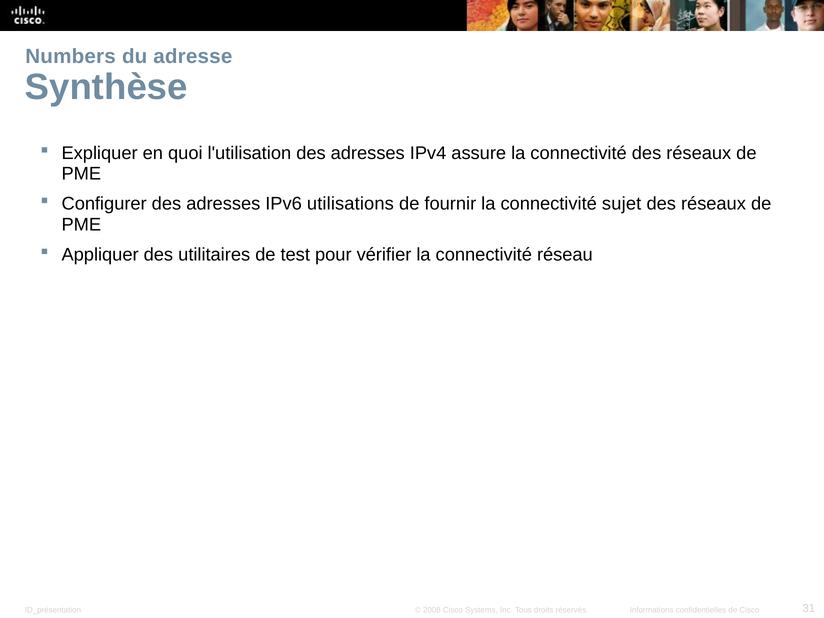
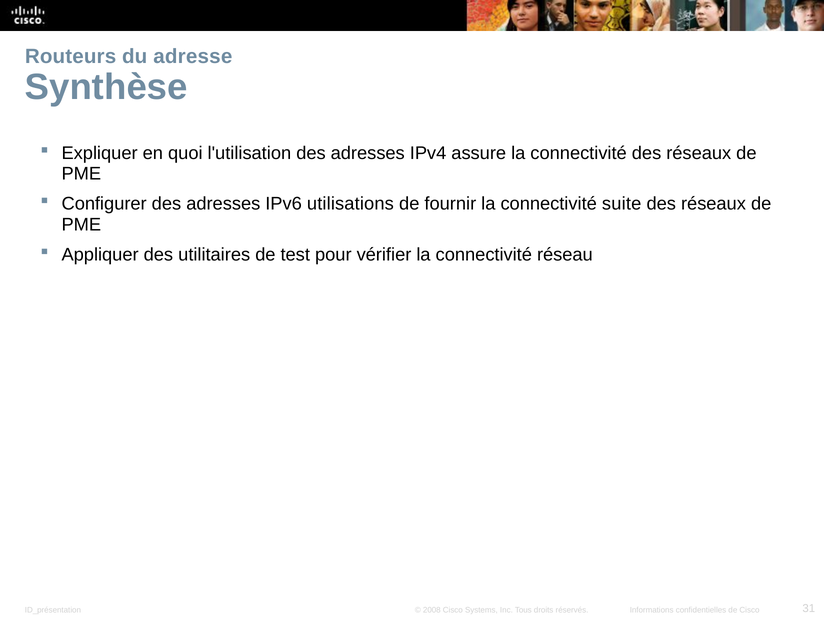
Numbers: Numbers -> Routeurs (71, 57)
sujet: sujet -> suite (622, 204)
